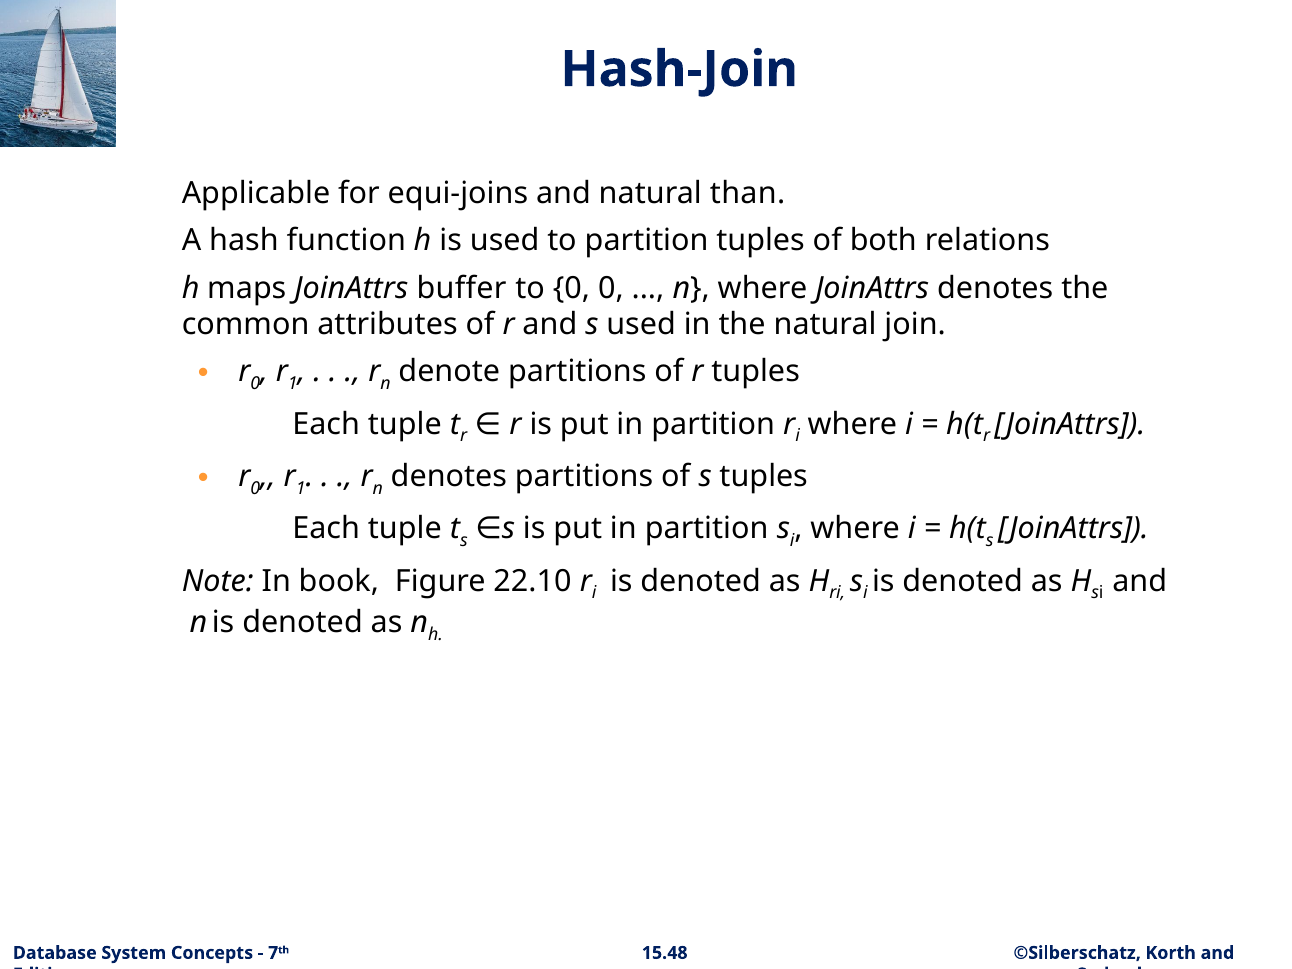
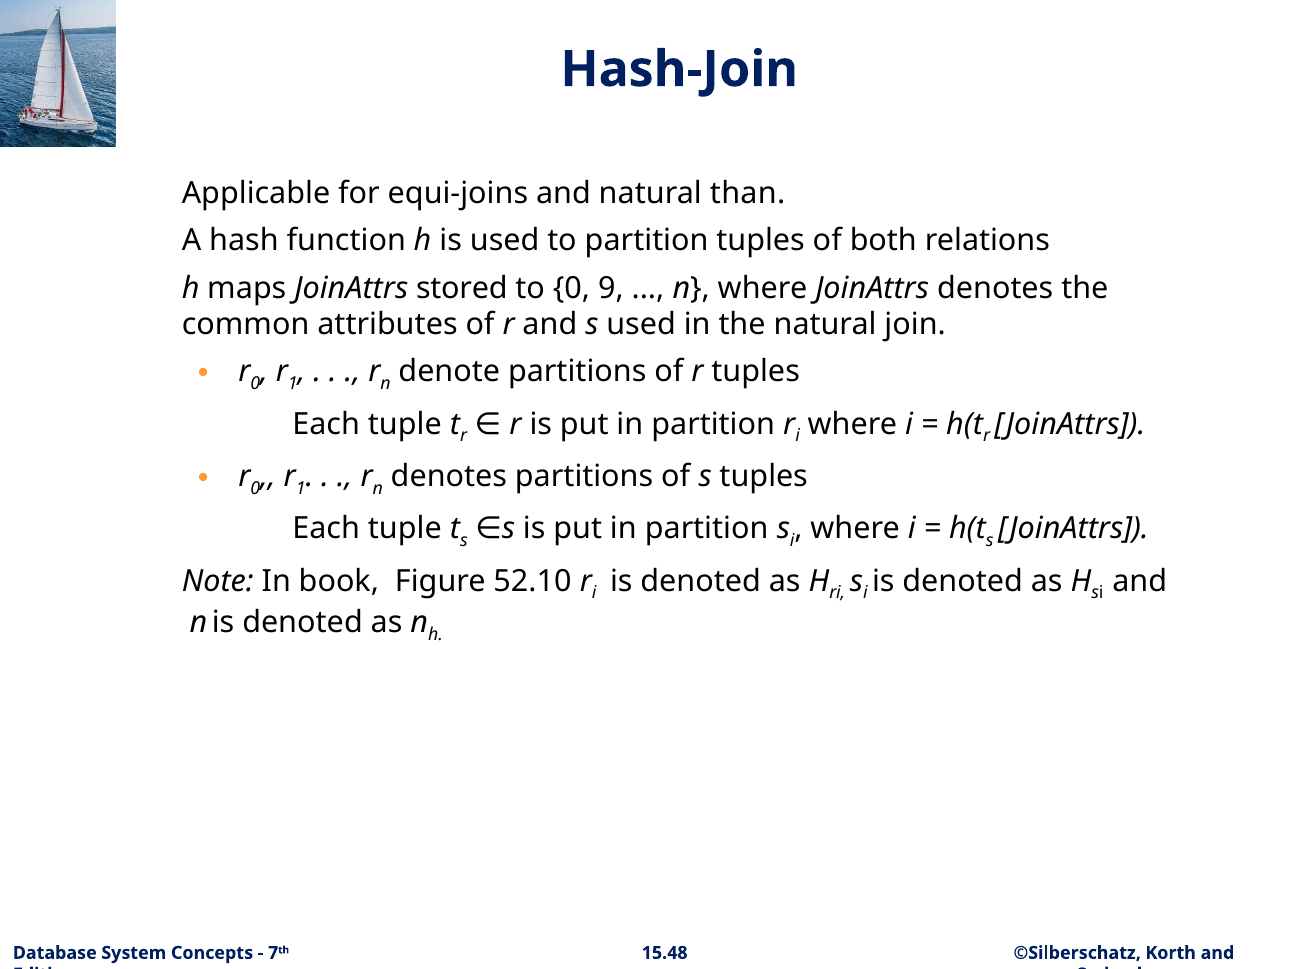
buffer: buffer -> stored (462, 288)
0 0: 0 -> 9 (611, 288)
22.10: 22.10 -> 52.10 (532, 581)
